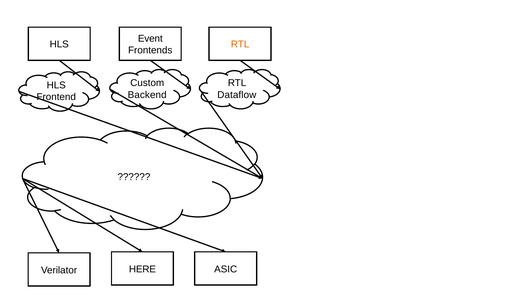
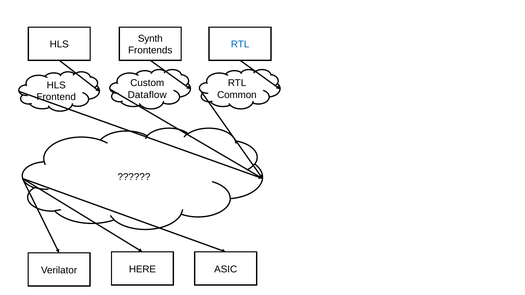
Event: Event -> Synth (150, 39)
RTL colour: orange -> blue (240, 44)
Backend: Backend -> Dataflow (147, 95)
Dataflow: Dataflow -> Common (237, 95)
